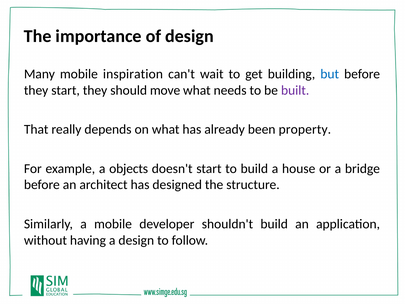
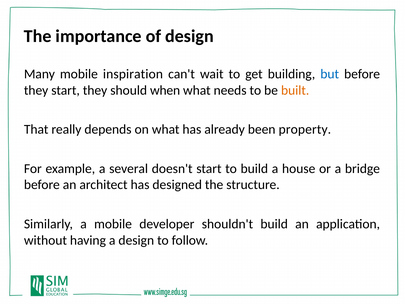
move: move -> when (165, 90)
built colour: purple -> orange (295, 90)
objects: objects -> several (129, 169)
